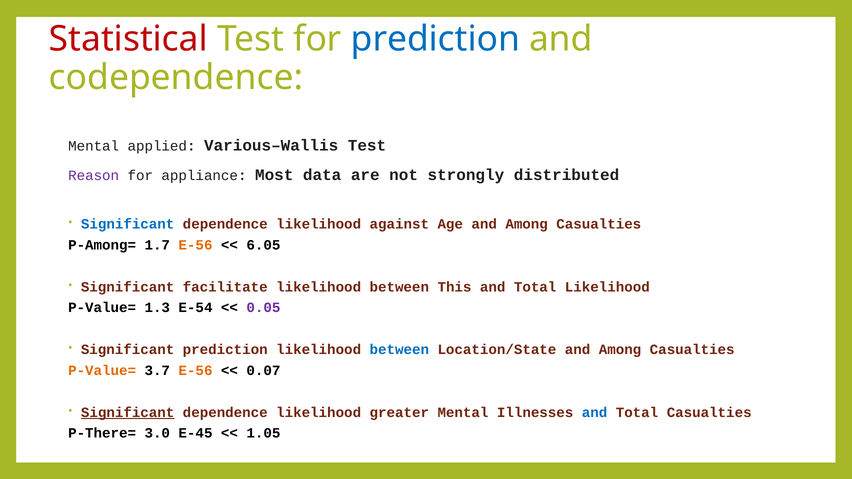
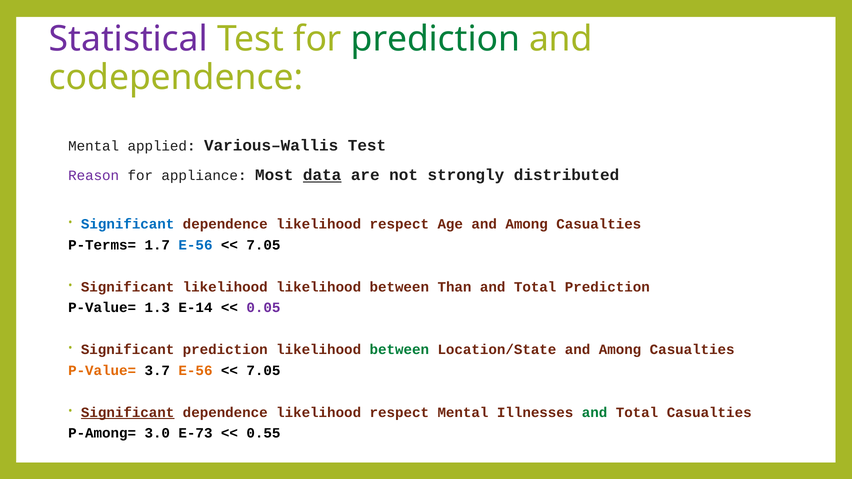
Statistical colour: red -> purple (129, 39)
prediction colour: blue -> green (435, 39)
data underline: none -> present (322, 175)
against: against -> respect (399, 224)
P-Among=: P-Among= -> P-Terms= (102, 245)
E-56 colour: orange -> blue (196, 245)
6.05: 6.05 -> 7.05 (263, 245)
Significant facilitate: facilitate -> likelihood (225, 287)
This: This -> Than (455, 287)
Total Likelihood: Likelihood -> Prediction (607, 287)
E-54: E-54 -> E-14 (196, 308)
between colour: blue -> green (399, 350)
0.07: 0.07 -> 7.05 (263, 371)
greater: greater -> respect (399, 413)
and colour: blue -> green (595, 413)
P-There=: P-There= -> P-Among= (102, 434)
E-45: E-45 -> E-73 (196, 434)
1.05: 1.05 -> 0.55 (263, 434)
